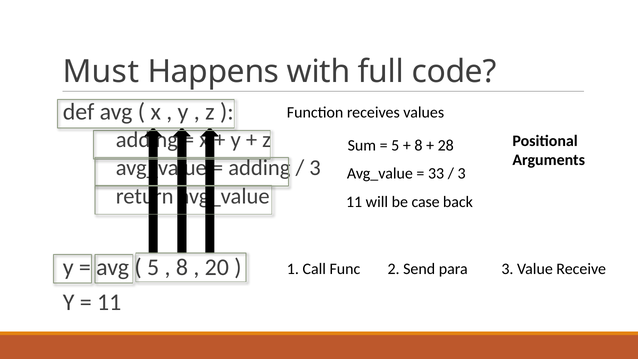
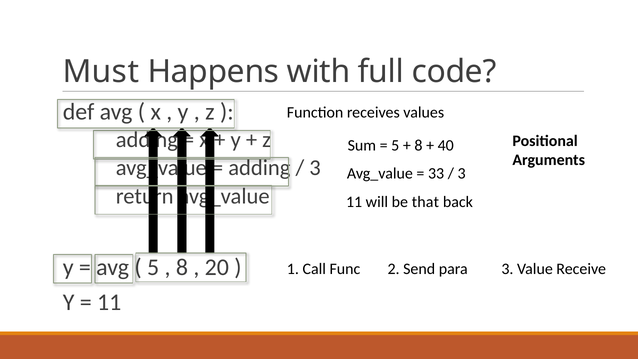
28: 28 -> 40 (446, 145)
case: case -> that (425, 202)
